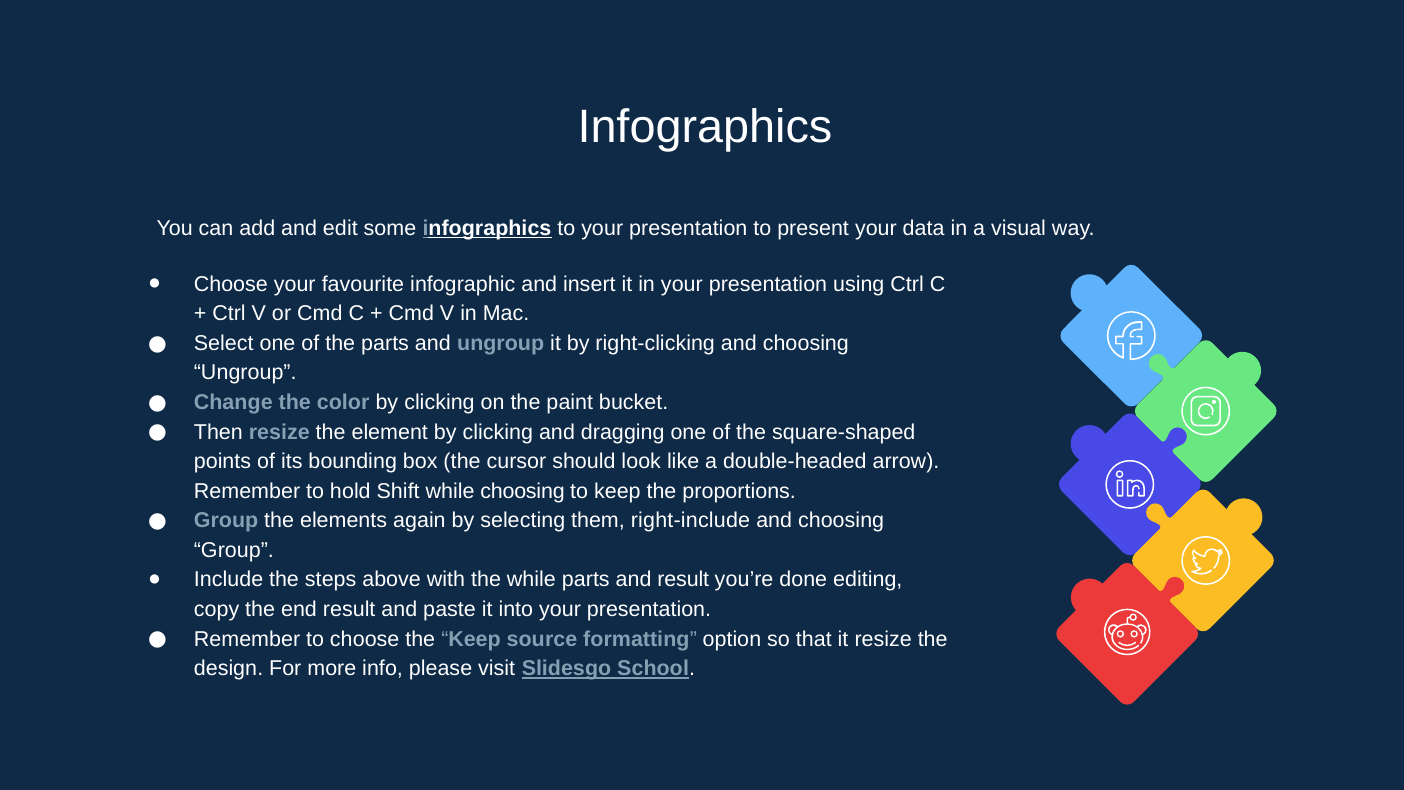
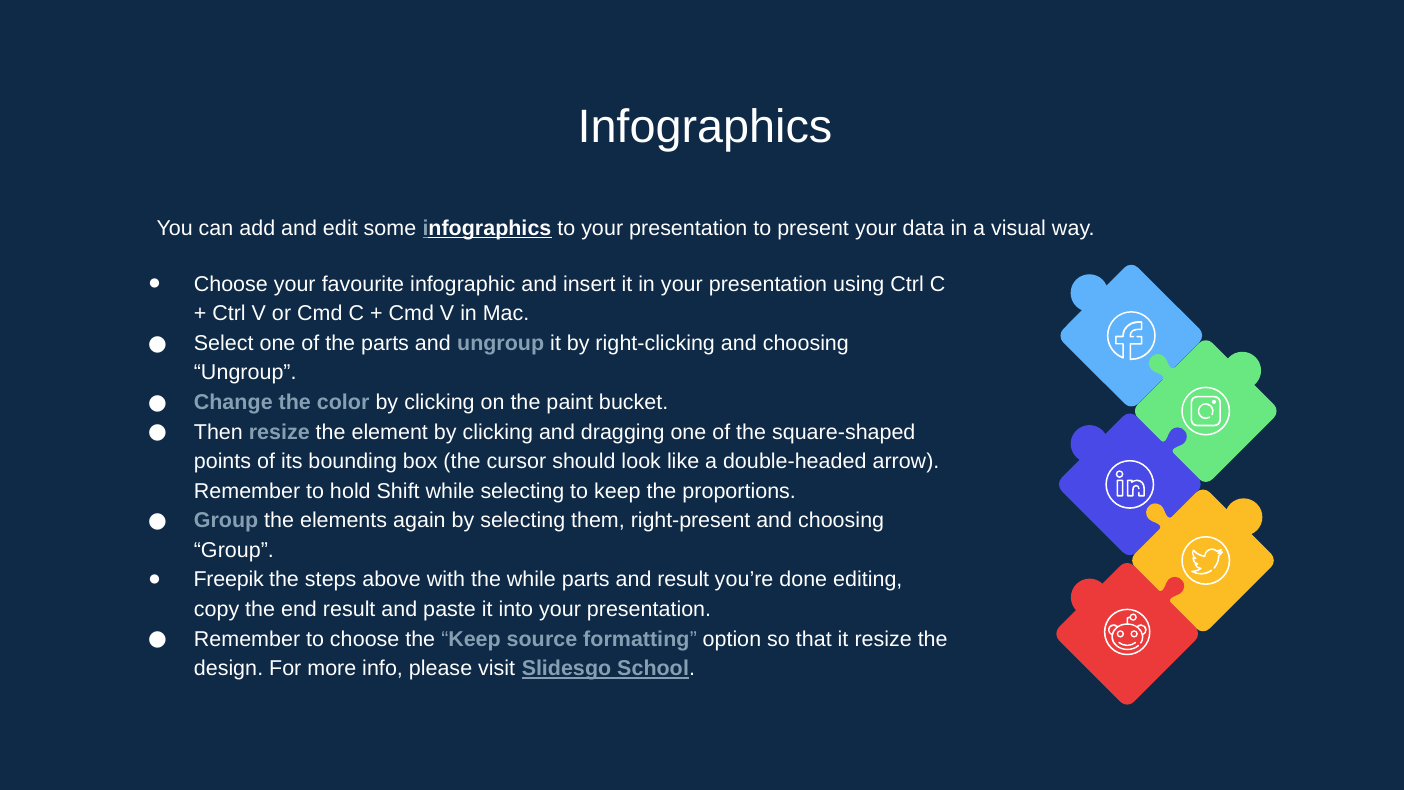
while choosing: choosing -> selecting (522, 491)
right-include: right-include -> right-present (691, 521)
Include: Include -> Freepik (229, 580)
